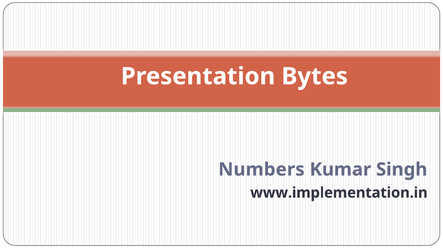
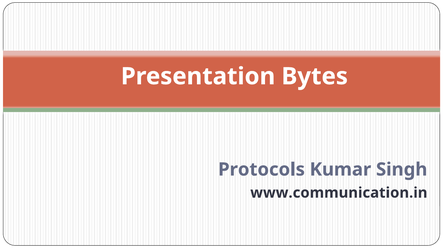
Numbers: Numbers -> Protocols (262, 170)
www.implementation.in: www.implementation.in -> www.communication.in (339, 193)
